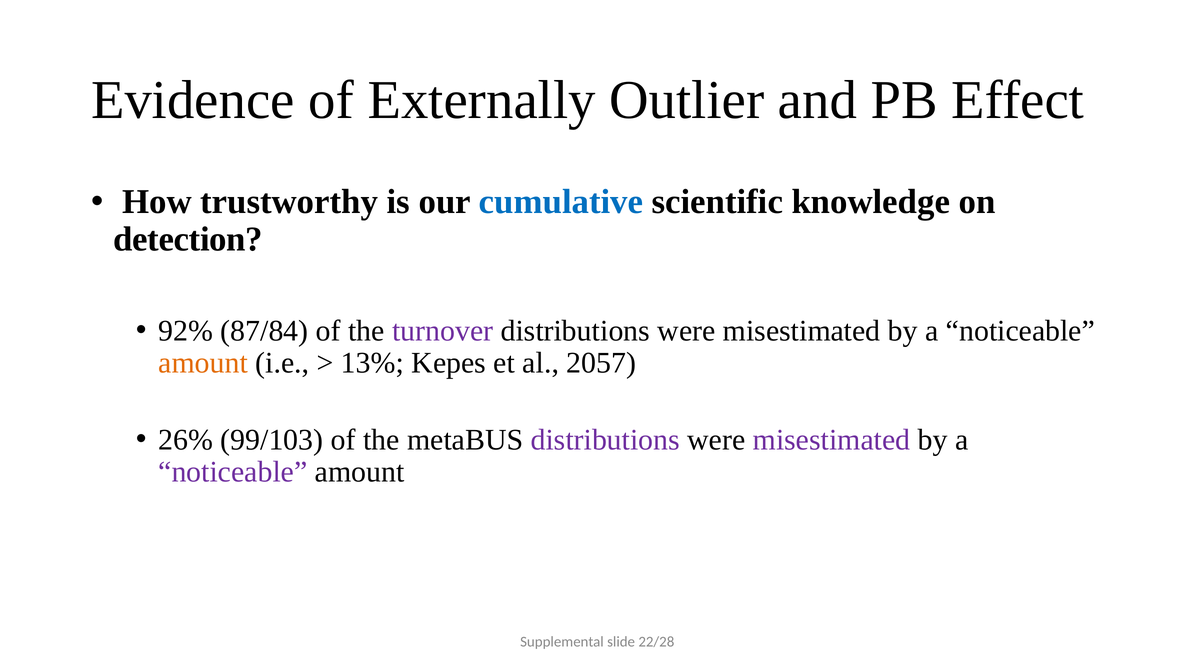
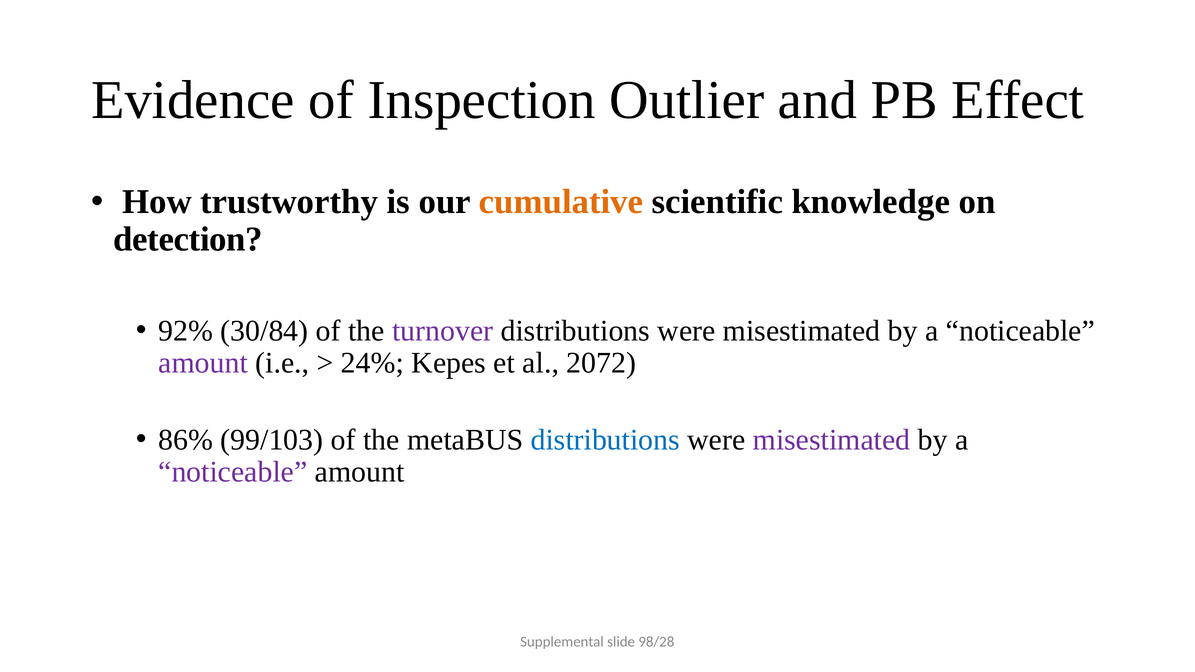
Externally: Externally -> Inspection (482, 100)
cumulative colour: blue -> orange (561, 202)
87/84: 87/84 -> 30/84 (264, 331)
amount colour: orange -> purple (203, 363)
13%: 13% -> 24% (372, 363)
2057: 2057 -> 2072 (601, 363)
26%: 26% -> 86% (186, 440)
distributions colour: purple -> blue (605, 440)
22/28: 22/28 -> 98/28 (656, 642)
